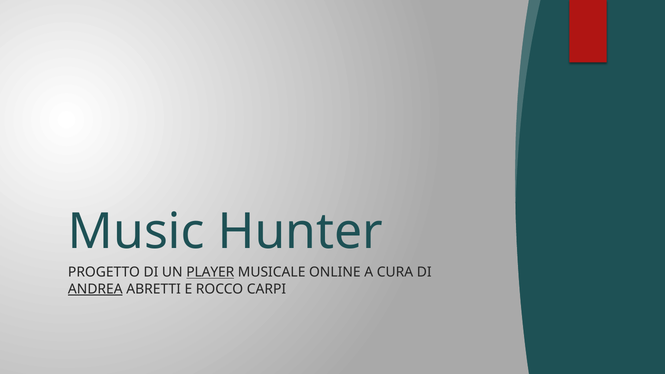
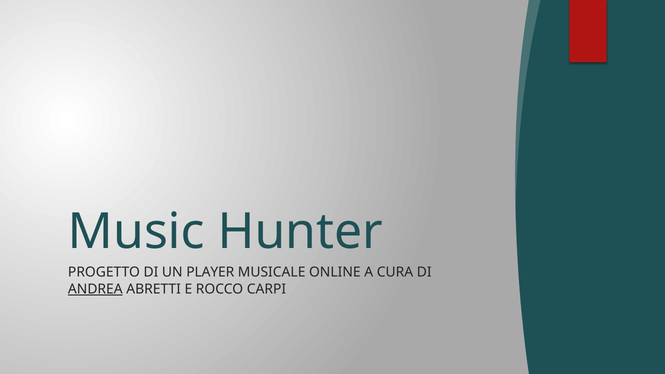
PLAYER underline: present -> none (210, 272)
